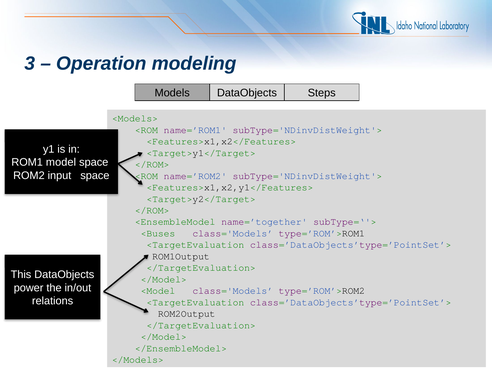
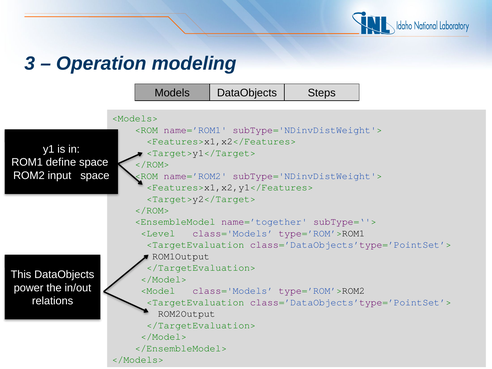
model: model -> define (61, 162)
<Buses: <Buses -> <Level (158, 233)
